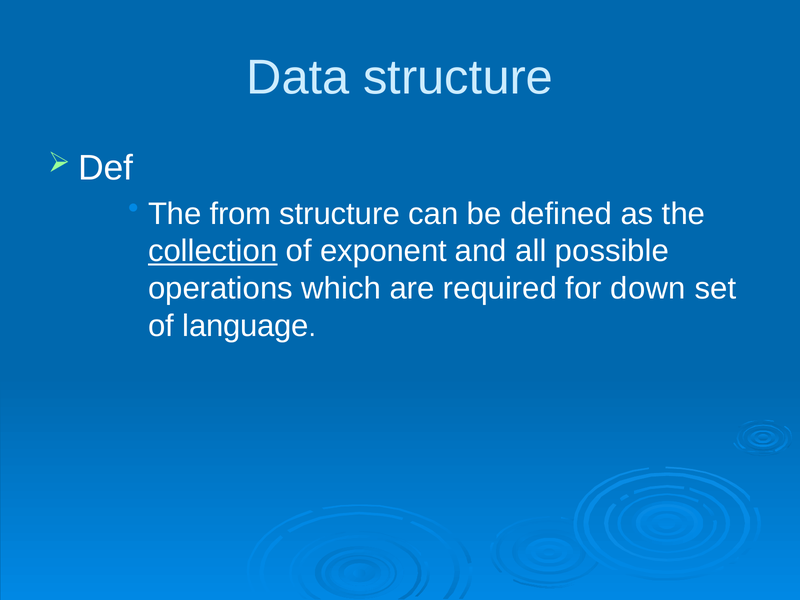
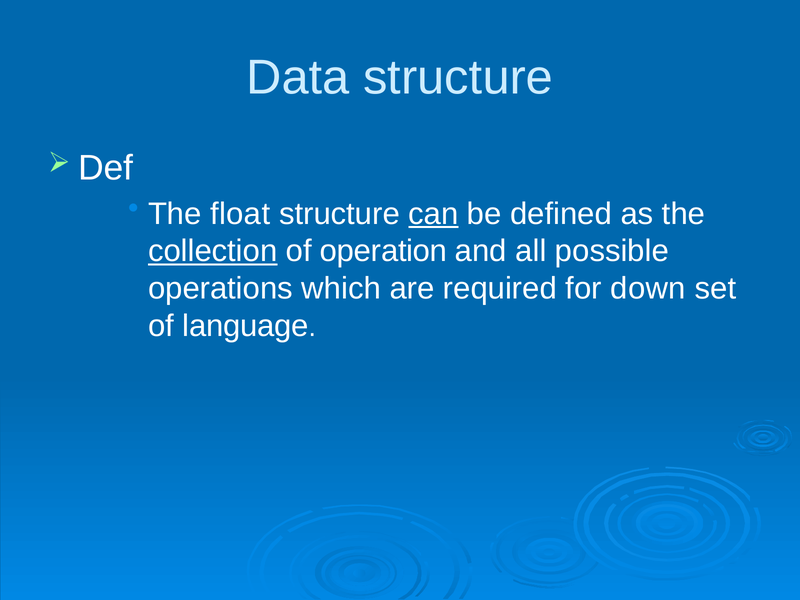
from: from -> float (240, 214)
can underline: none -> present (433, 214)
exponent: exponent -> operation (384, 251)
